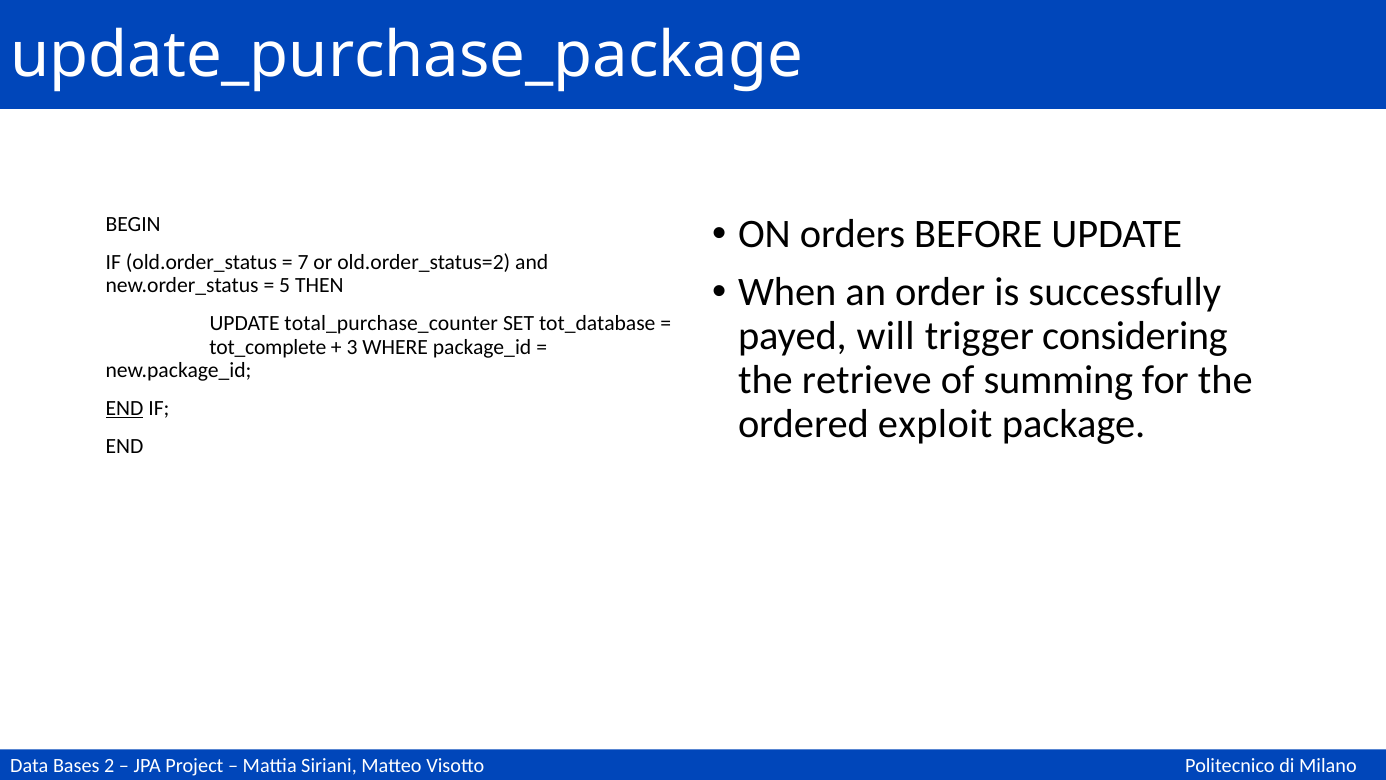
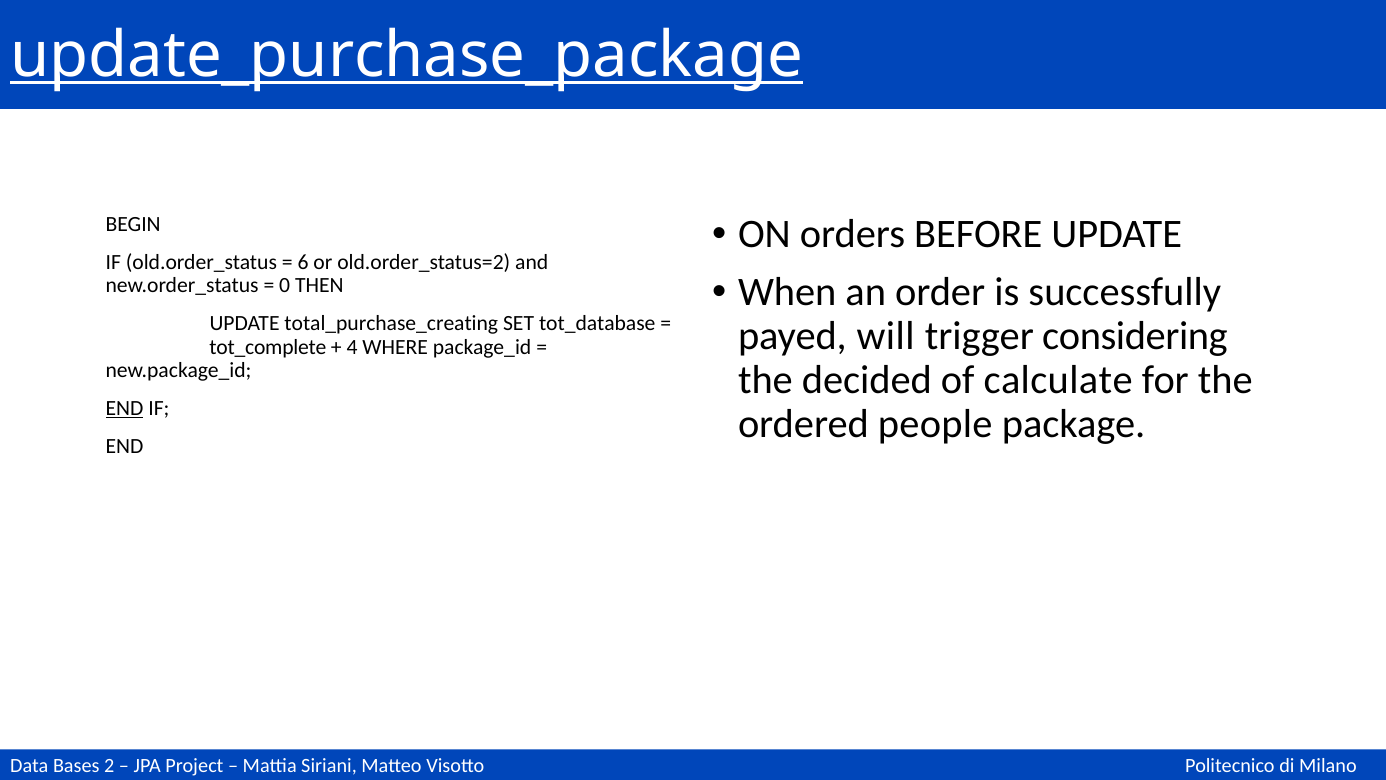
update_purchase_package underline: none -> present (407, 55)
7: 7 -> 6 (303, 262)
5: 5 -> 0 (285, 286)
total_purchase_counter: total_purchase_counter -> total_purchase_creating (391, 323)
3: 3 -> 4 (352, 347)
retrieve: retrieve -> decided (867, 380)
summing: summing -> calculate (1058, 380)
exploit: exploit -> people (935, 423)
